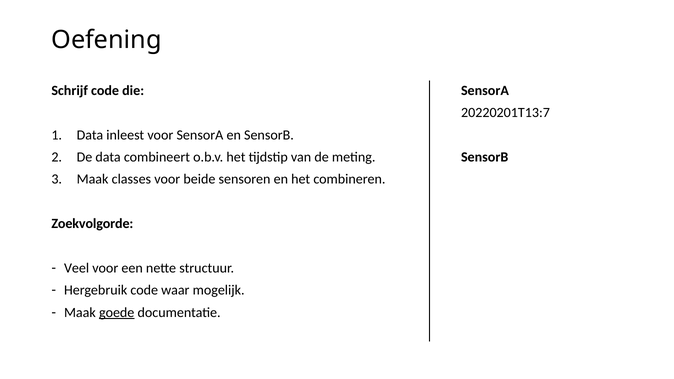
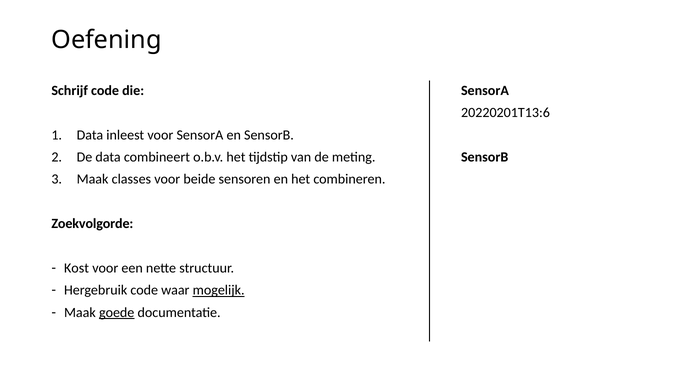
20220201T13:7: 20220201T13:7 -> 20220201T13:6 (505, 113)
Veel: Veel -> Kost (77, 268)
mogelijk underline: none -> present (219, 290)
